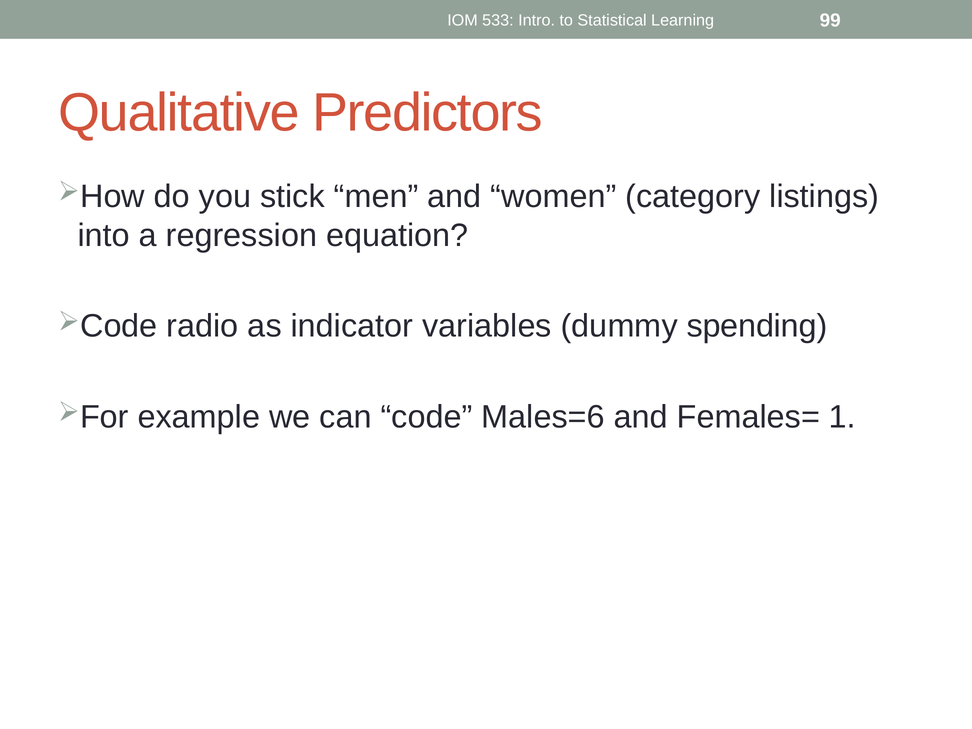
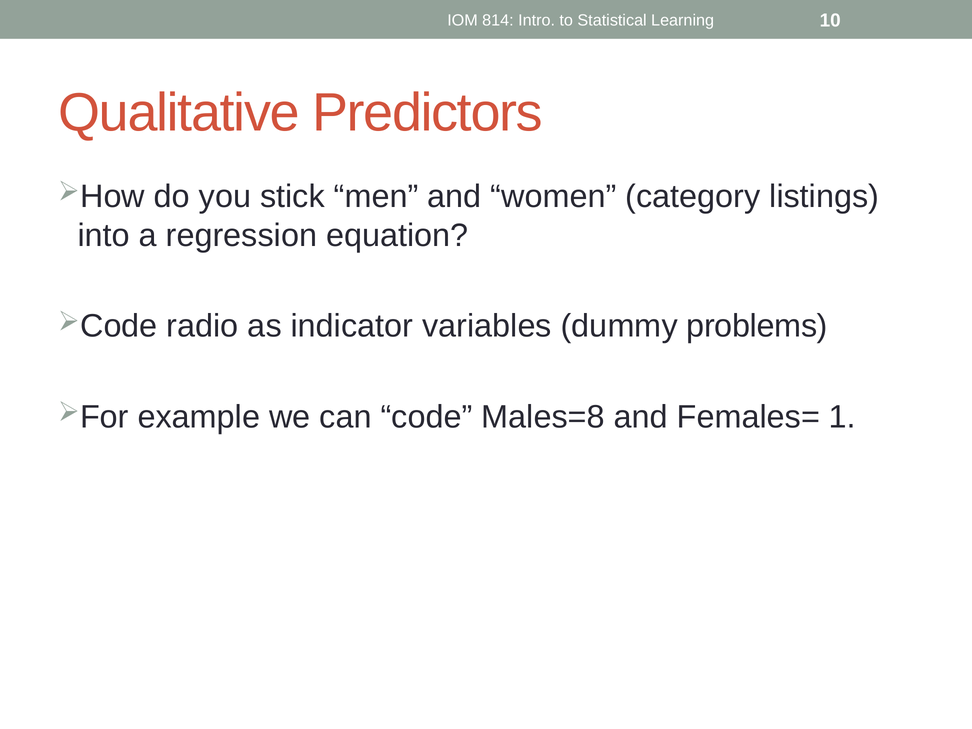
533: 533 -> 814 (498, 21)
99: 99 -> 10 (830, 21)
spending: spending -> problems (757, 326)
Males=6: Males=6 -> Males=8 (543, 417)
